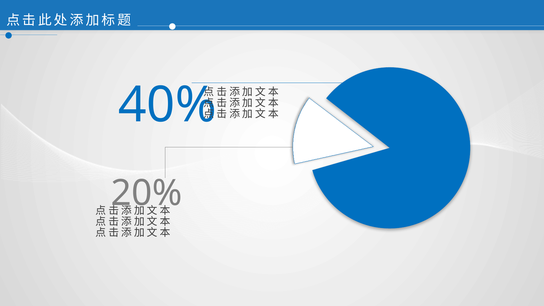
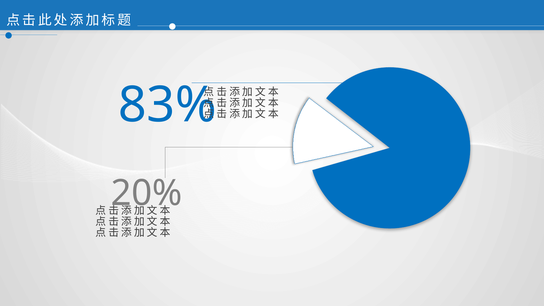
40%: 40% -> 83% (167, 105)
